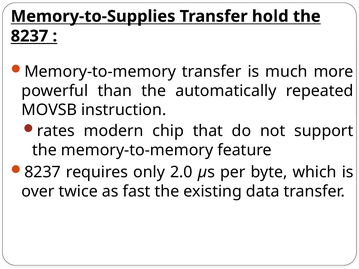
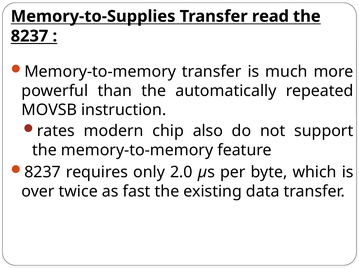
hold: hold -> read (270, 16)
that: that -> also (208, 131)
